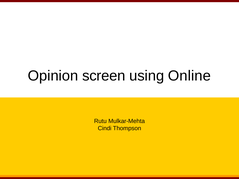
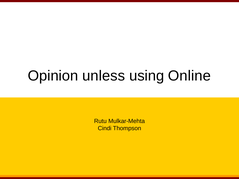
screen: screen -> unless (104, 76)
